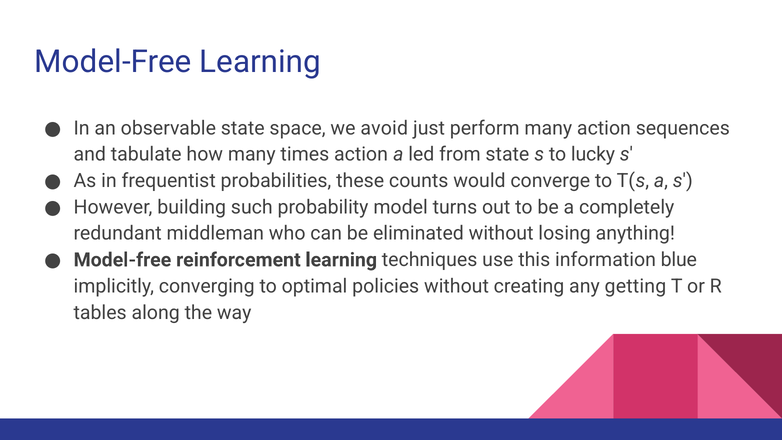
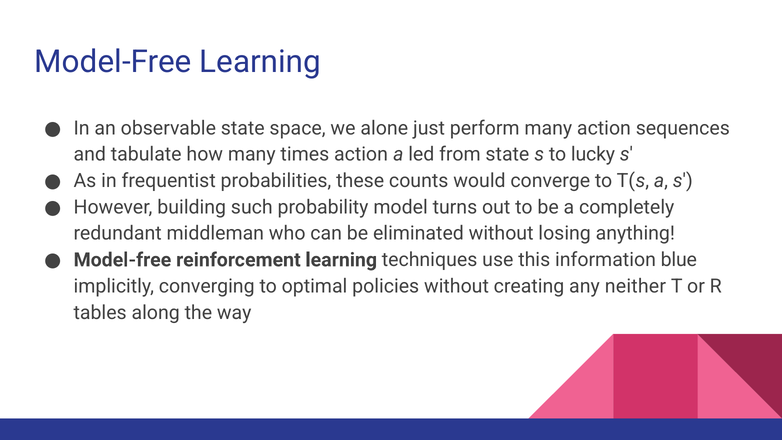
avoid: avoid -> alone (384, 128)
getting: getting -> neither (635, 286)
